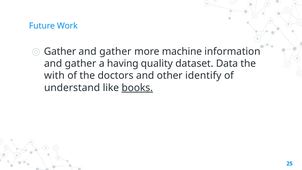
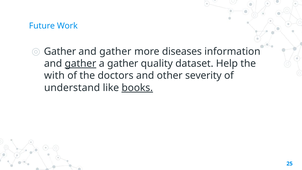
machine: machine -> diseases (182, 51)
gather underline: none -> present (80, 64)
a having: having -> gather (123, 64)
Data: Data -> Help (227, 64)
identify: identify -> severity (203, 76)
